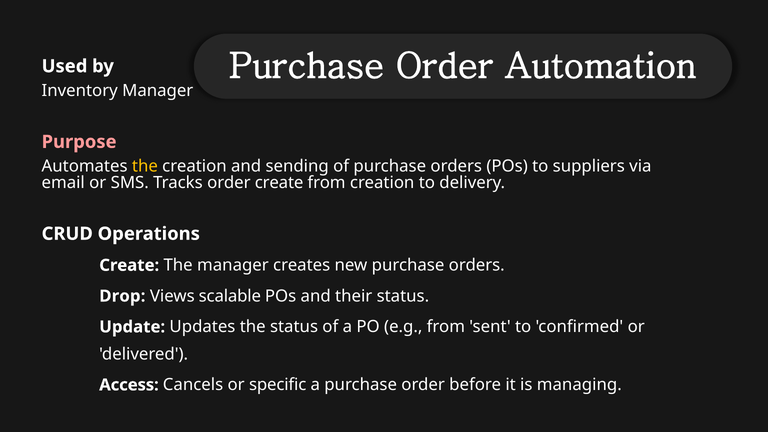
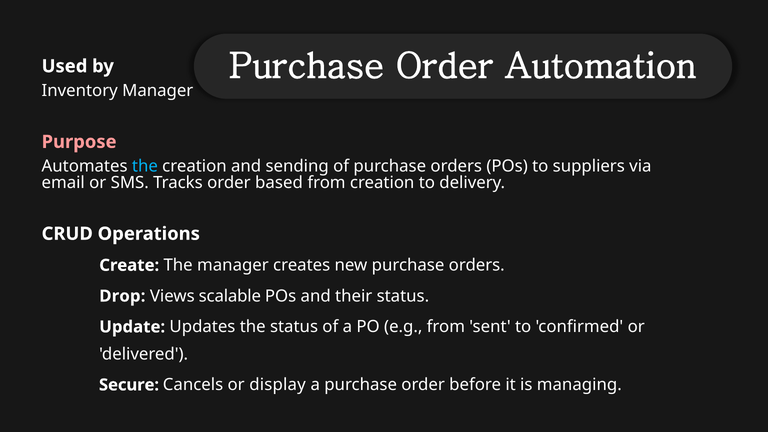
the colour: yellow -> light blue (145, 166)
order create: create -> based (279, 182)
Access: Access -> Secure (129, 385)
specific: specific -> display (278, 385)
